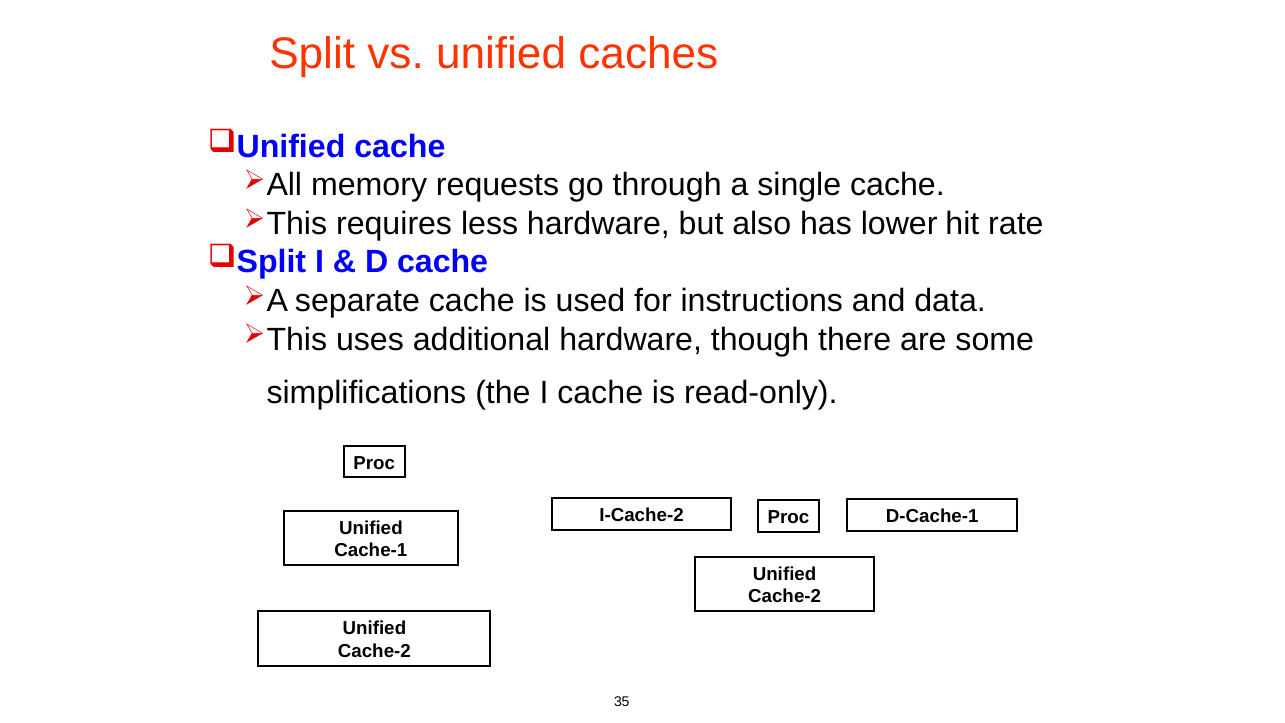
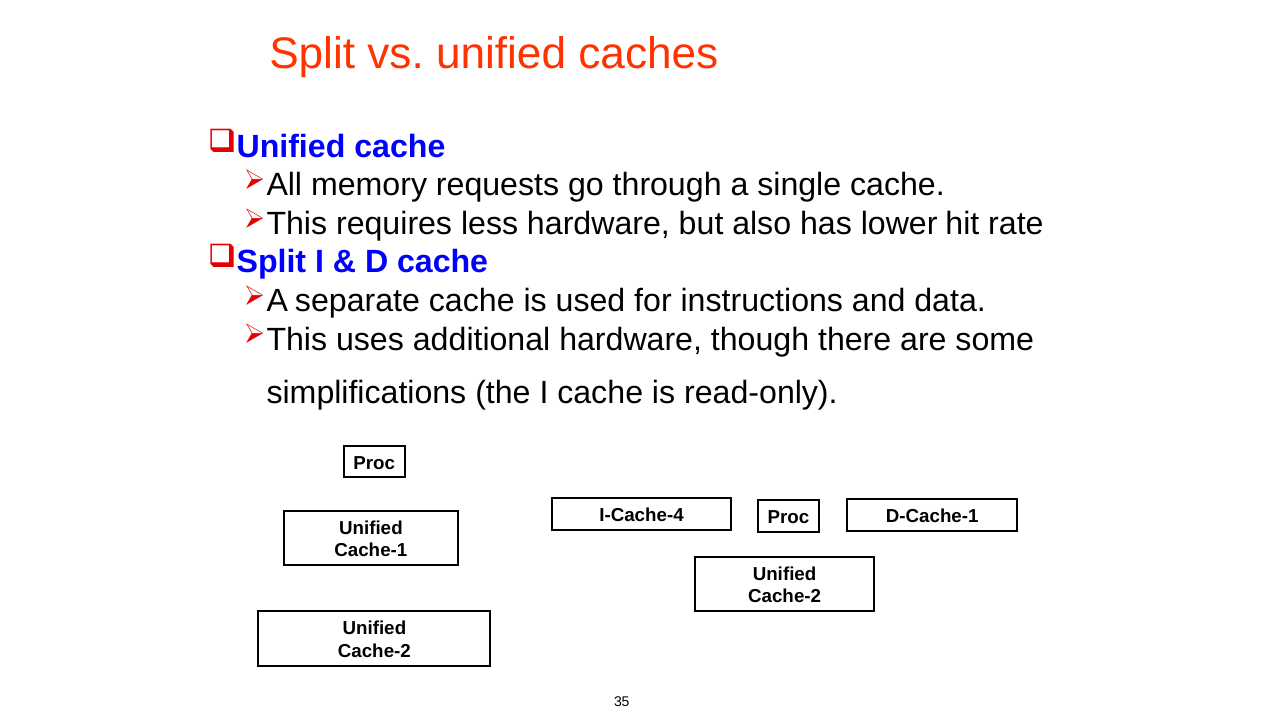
I-Cache-2: I-Cache-2 -> I-Cache-4 (641, 515)
